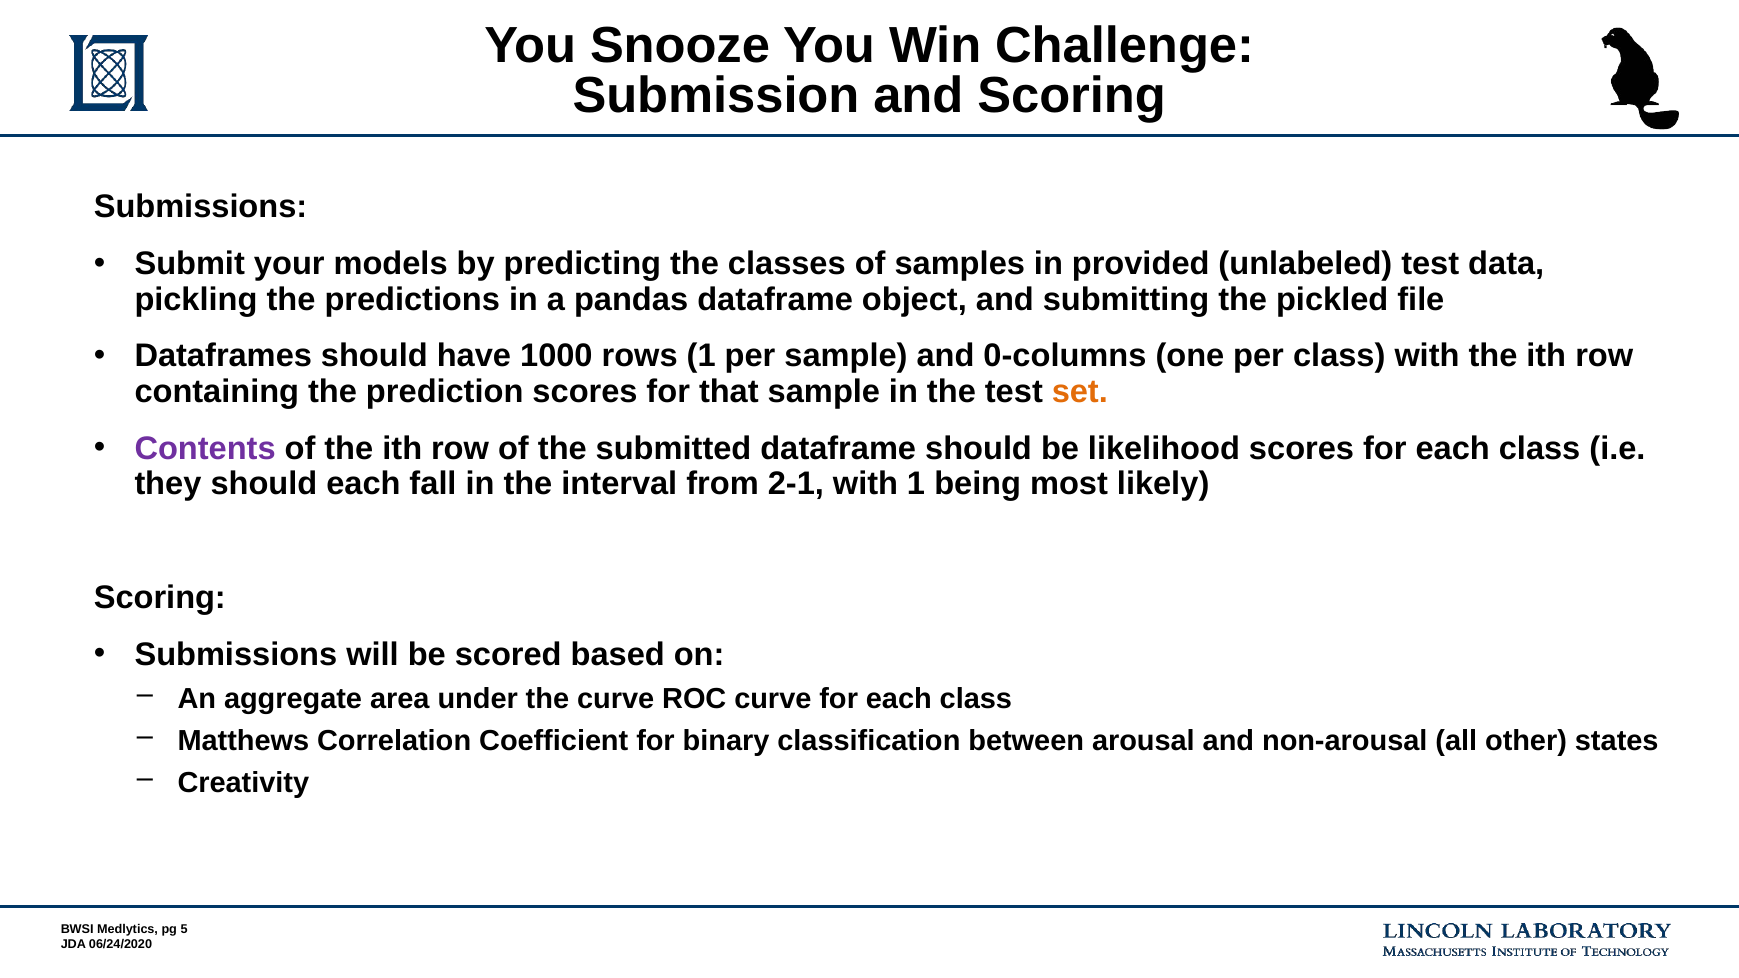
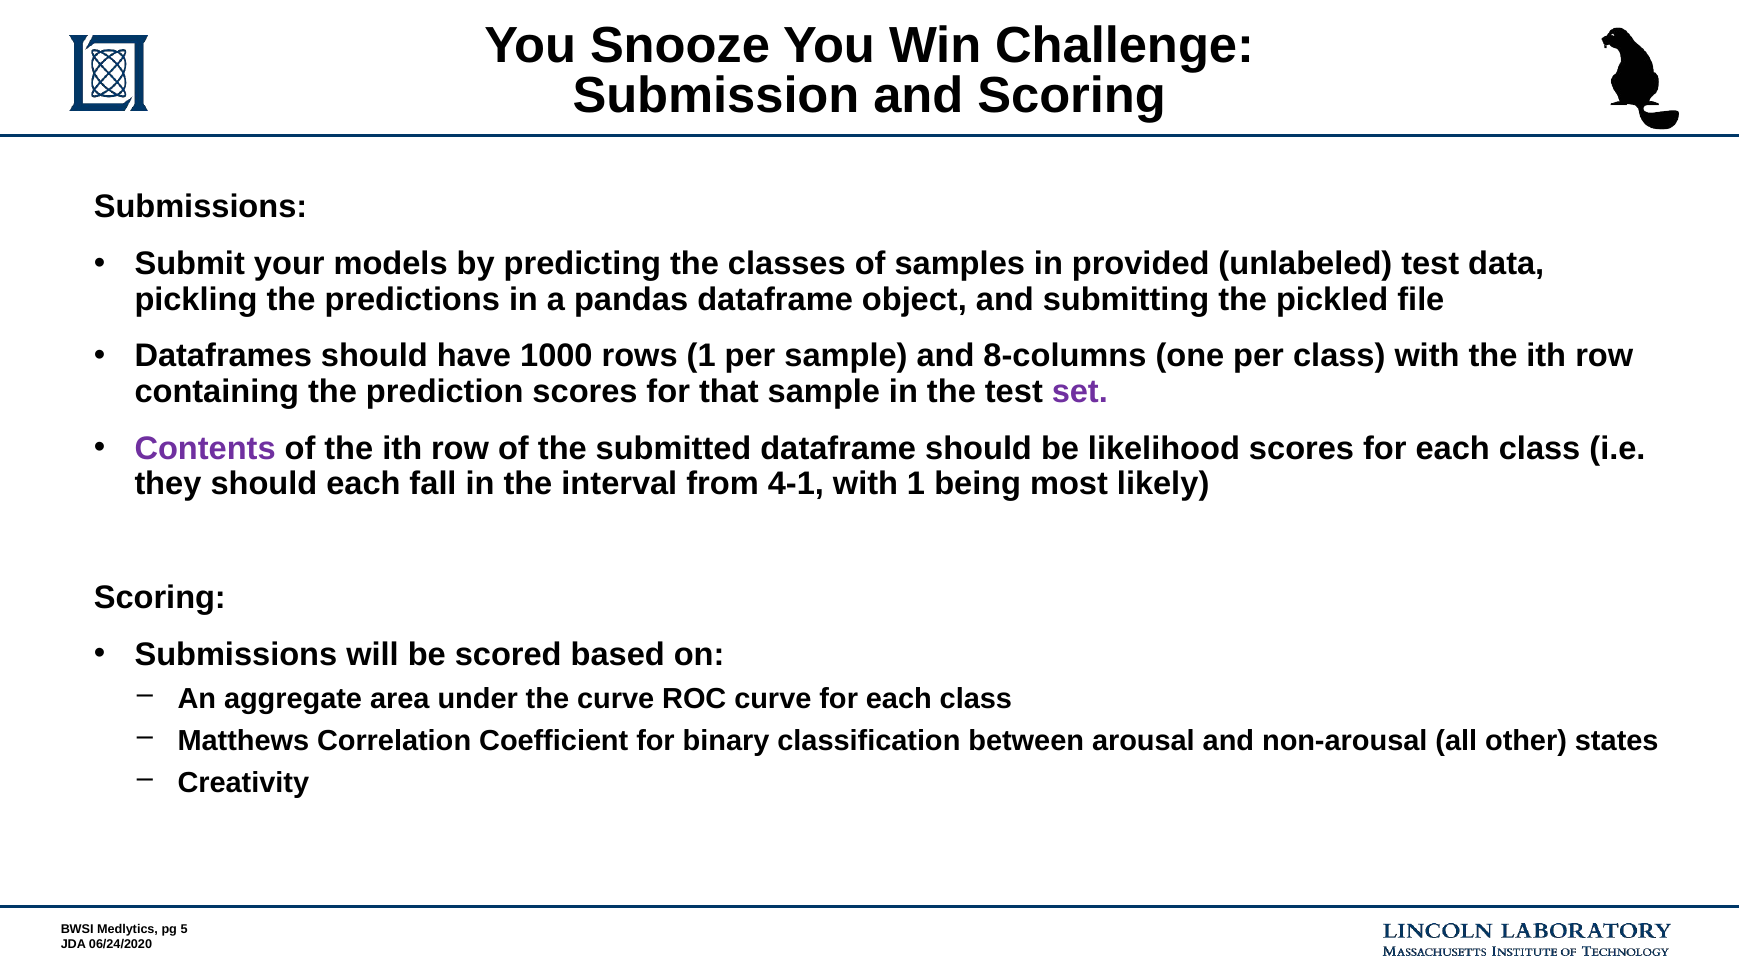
0-columns: 0-columns -> 8-columns (1065, 356)
set colour: orange -> purple (1080, 391)
2-1: 2-1 -> 4-1 (796, 484)
